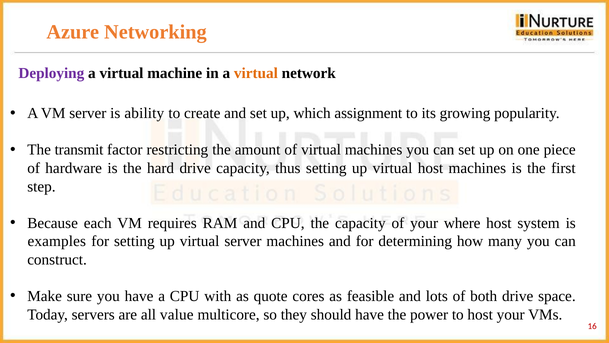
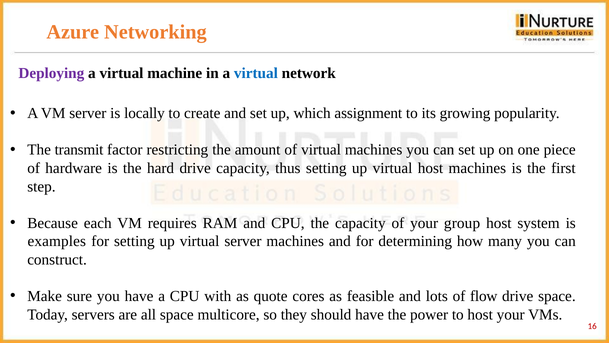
virtual colour: orange -> blue (256, 73)
ability: ability -> locally (144, 113)
where: where -> group (462, 223)
both: both -> flow (484, 296)
all value: value -> space (177, 314)
